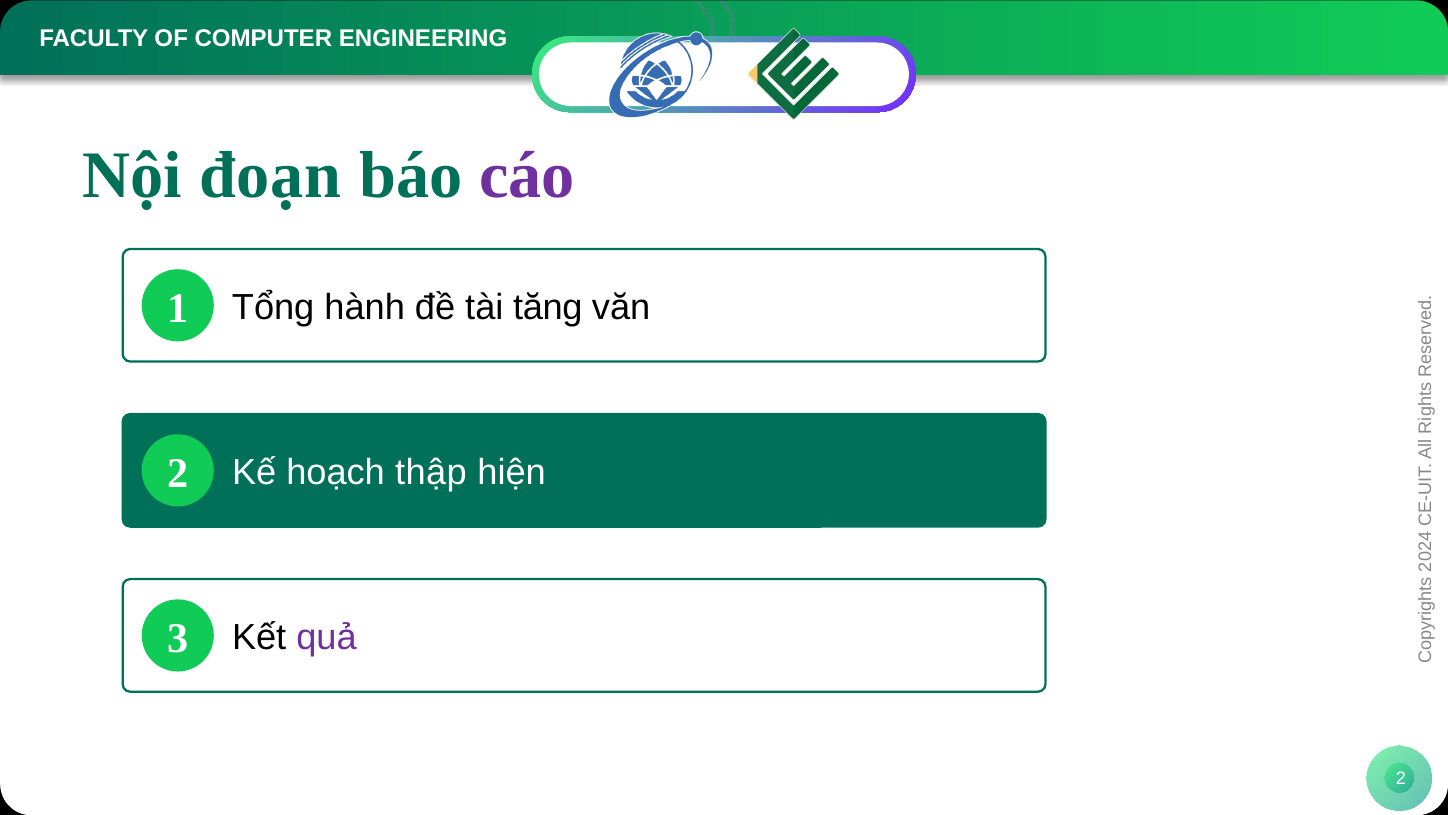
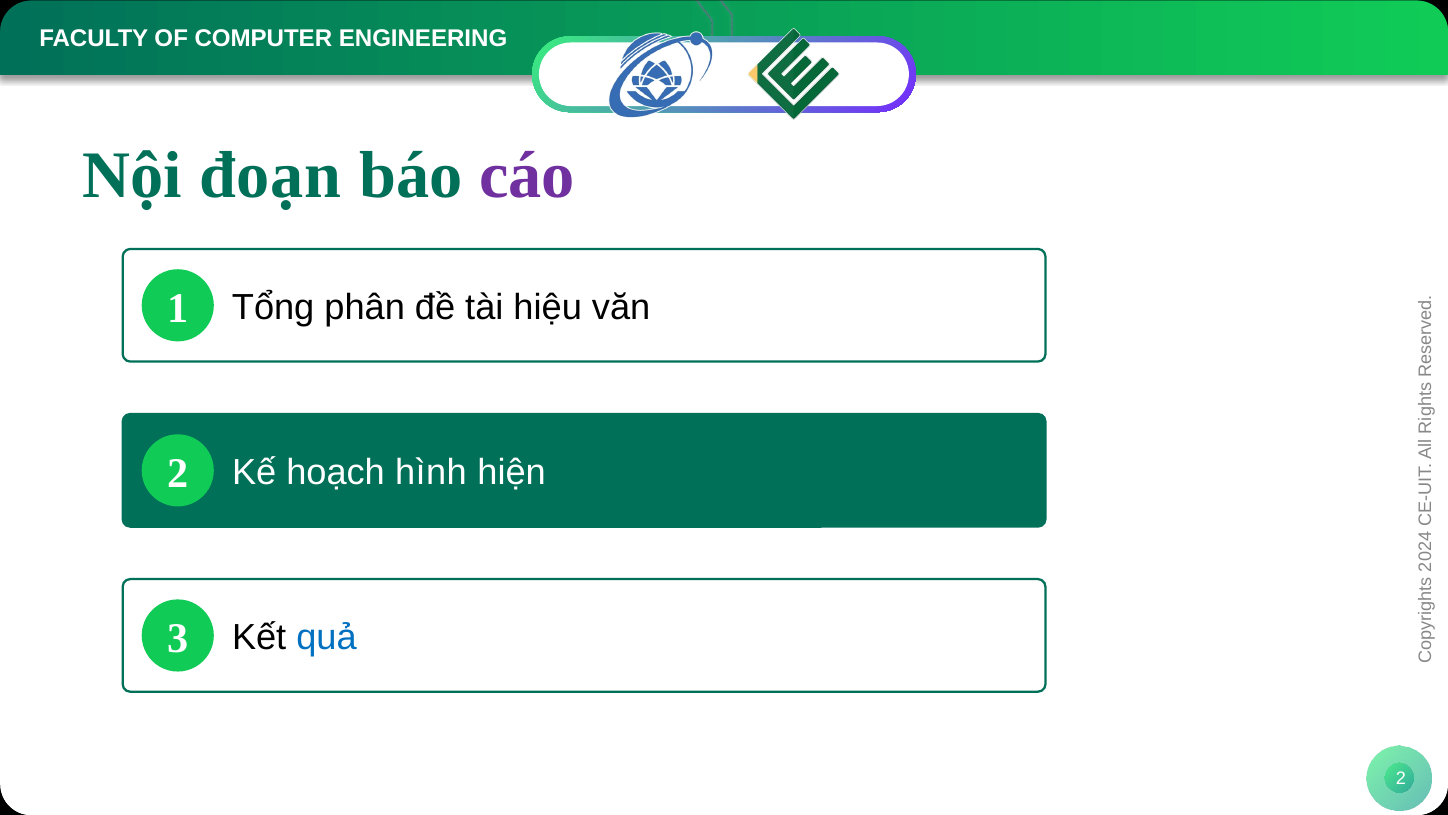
hành: hành -> phân (365, 308)
tăng: tăng -> hiệu (548, 308)
thập: thập -> hình (431, 473)
quả colour: purple -> blue (327, 638)
